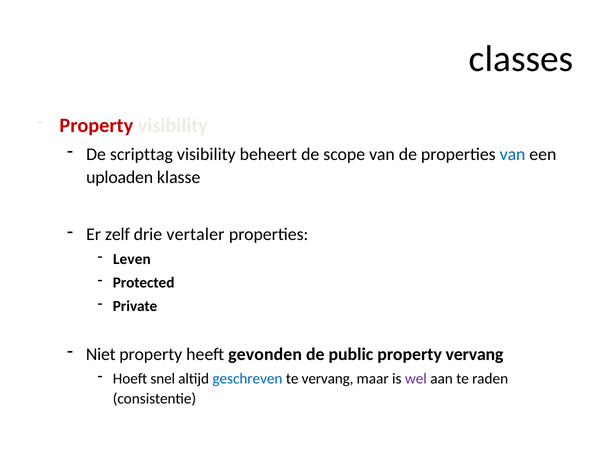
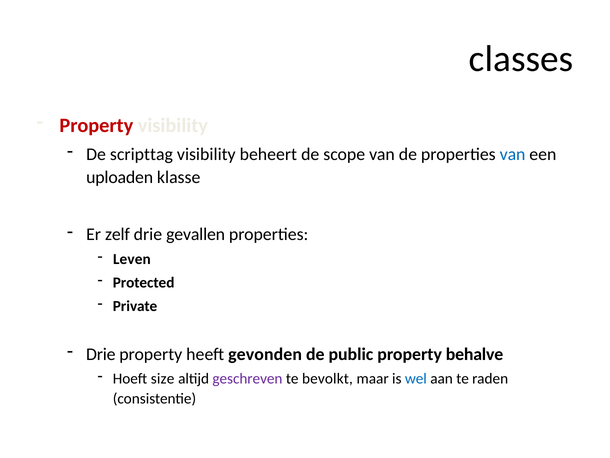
vertaler: vertaler -> gevallen (196, 234)
Niet: Niet -> Drie (101, 354)
property vervang: vervang -> behalve (475, 354)
snel: snel -> size (163, 378)
geschreven colour: blue -> purple (247, 378)
te vervang: vervang -> bevolkt (327, 378)
wel colour: purple -> blue (416, 378)
